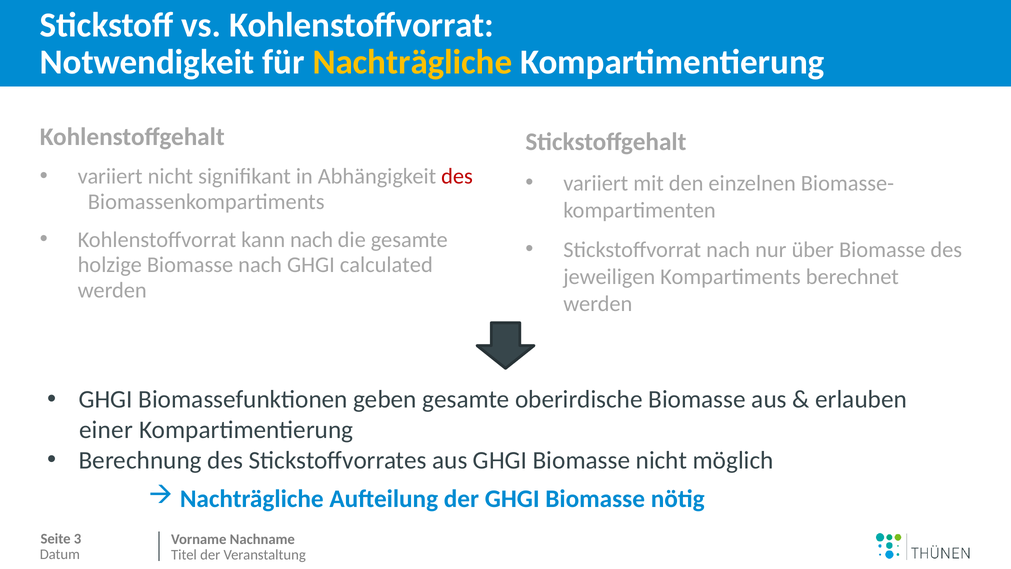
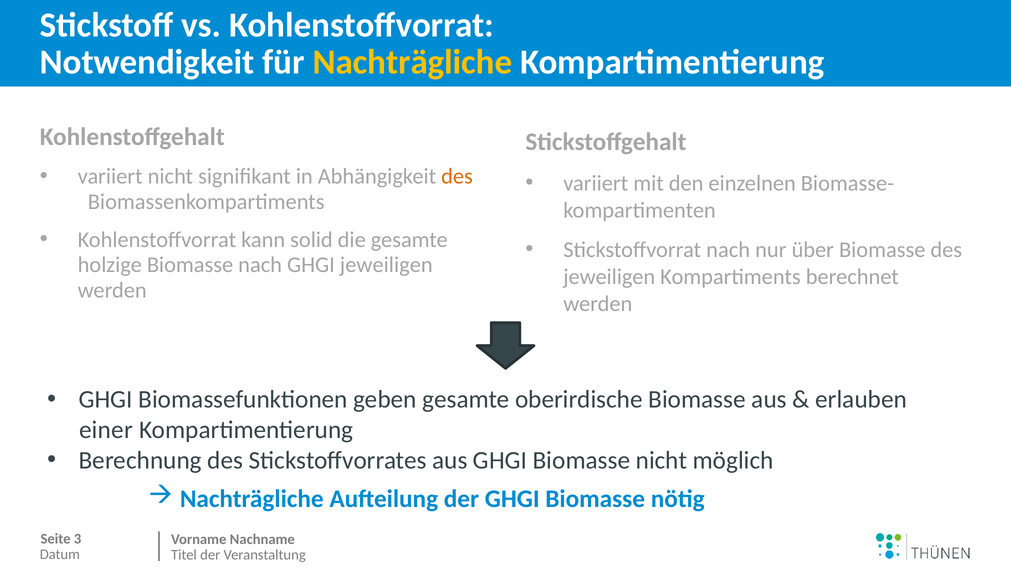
des colour: red -> orange (457, 176)
kann nach: nach -> solid (311, 240)
GHGI calculated: calculated -> jeweiligen (386, 265)
